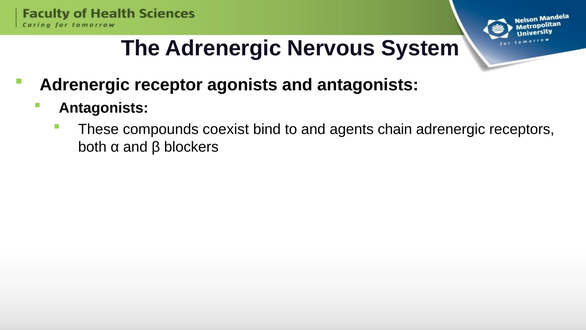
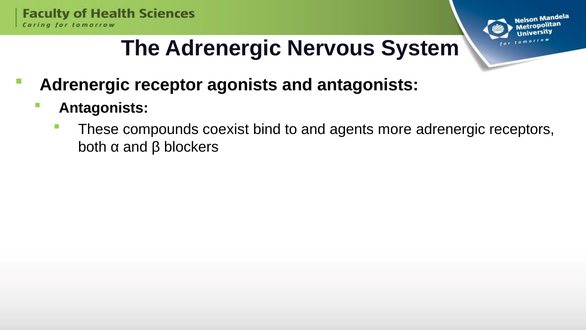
chain: chain -> more (395, 129)
